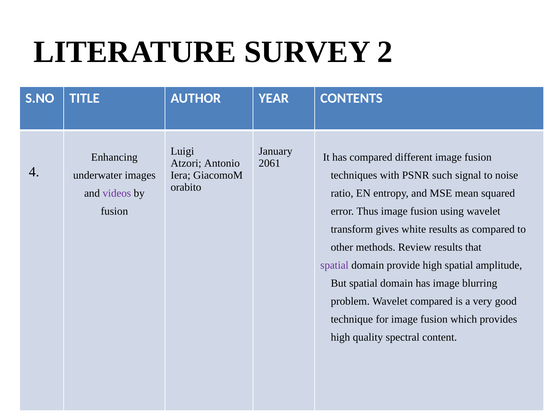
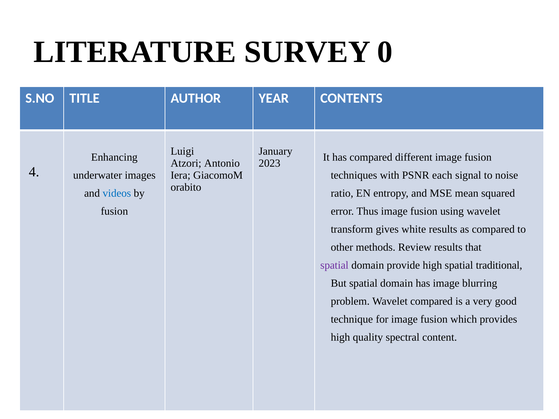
2: 2 -> 0 (385, 52)
2061: 2061 -> 2023 (270, 163)
such: such -> each (442, 175)
videos colour: purple -> blue (117, 193)
amplitude: amplitude -> traditional (499, 265)
